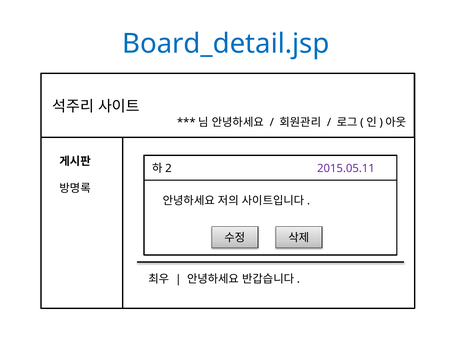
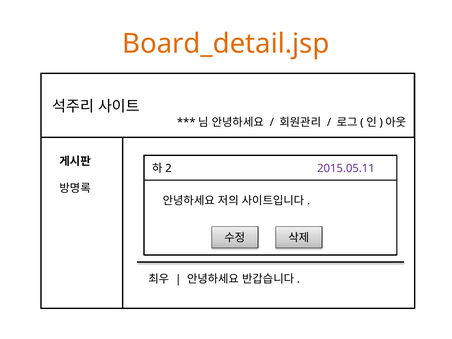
Board_detail.jsp colour: blue -> orange (226, 44)
